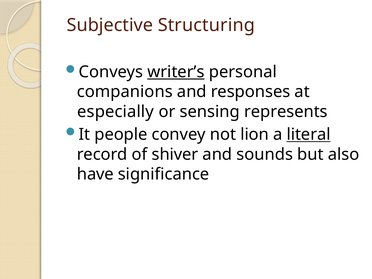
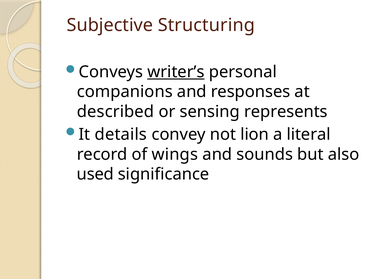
especially: especially -> described (116, 112)
people: people -> details (121, 135)
literal underline: present -> none (309, 135)
shiver: shiver -> wings (175, 154)
have: have -> used (95, 174)
